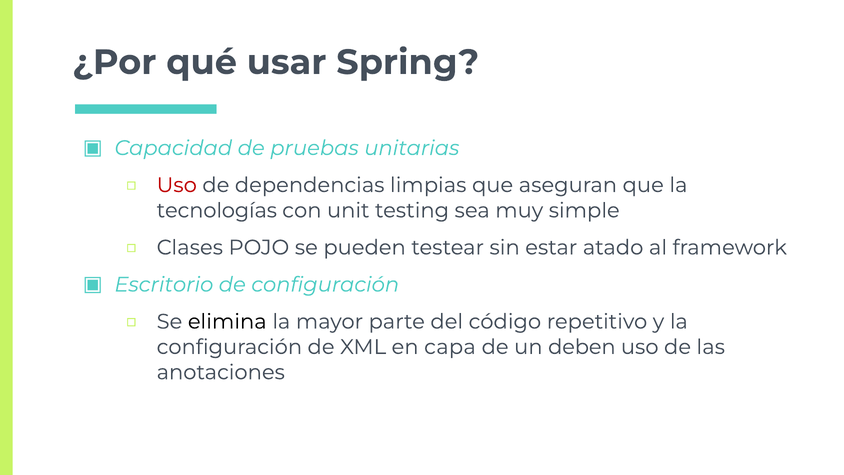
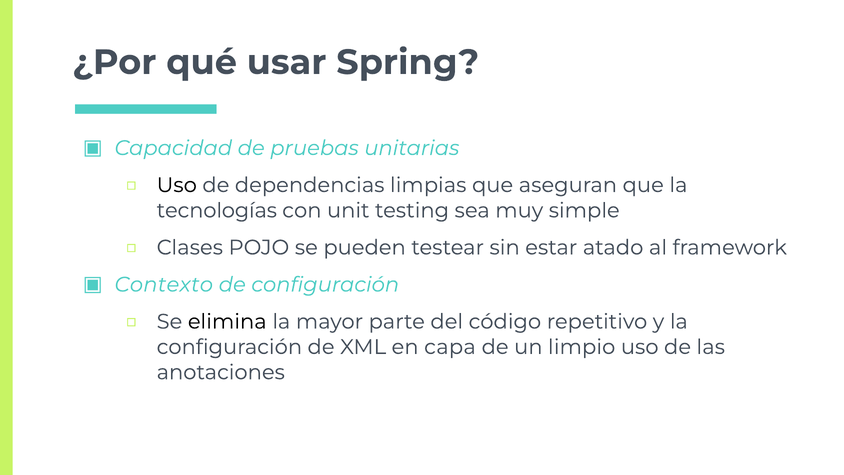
Uso colour: red -> black (177, 185)
Escritorio: Escritorio -> Contexto (164, 284)
deben: deben -> limpio (582, 347)
